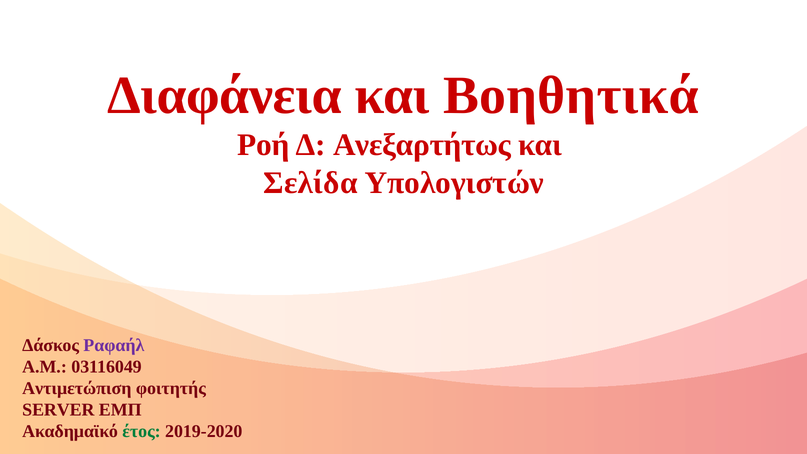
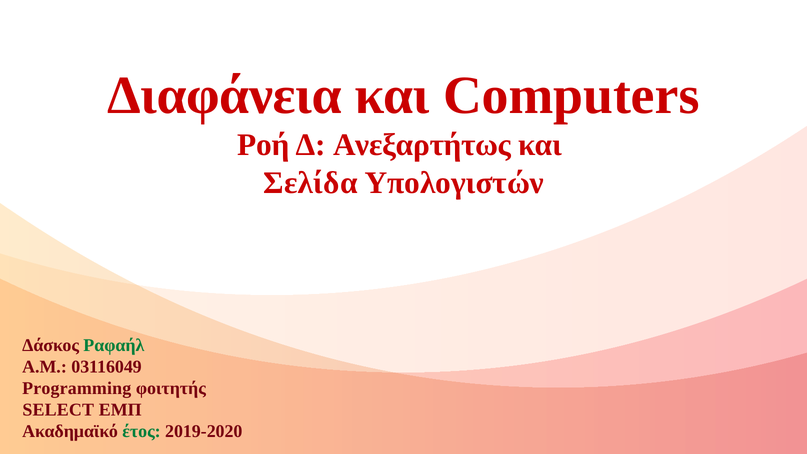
Βοηθητικά: Βοηθητικά -> Computers (571, 96)
Ραφαήλ colour: purple -> green (114, 345)
Αντιμετώπιση: Αντιμετώπιση -> Programming (77, 388)
SERVER: SERVER -> SELECT (58, 410)
